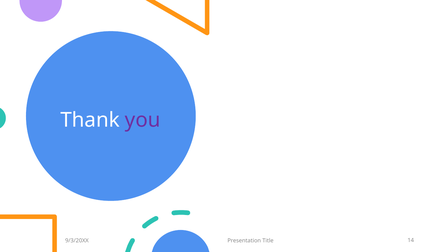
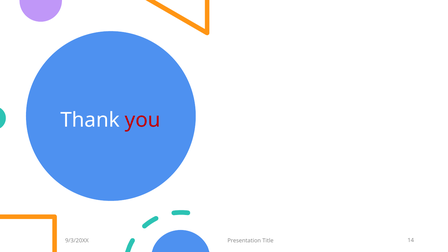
you colour: purple -> red (143, 120)
